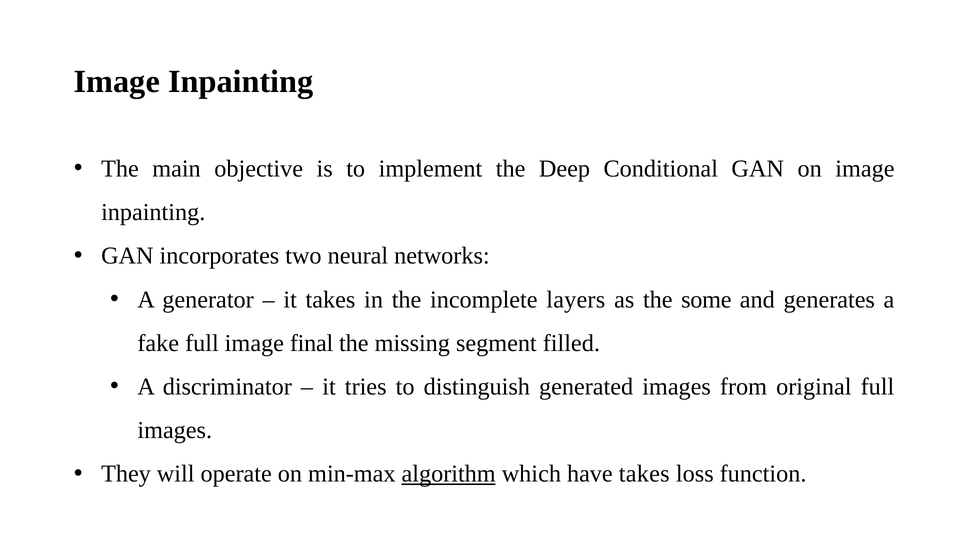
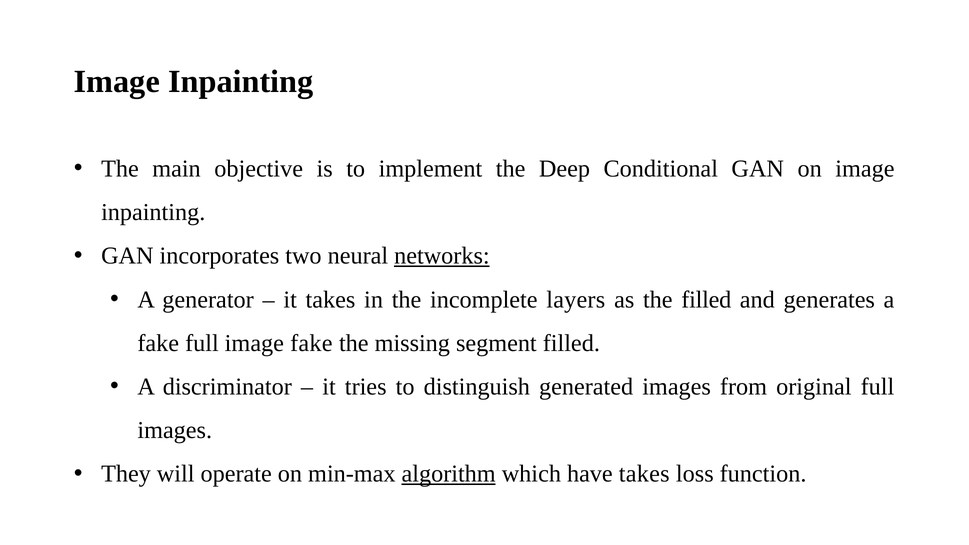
networks underline: none -> present (442, 256)
the some: some -> filled (706, 300)
image final: final -> fake (311, 343)
